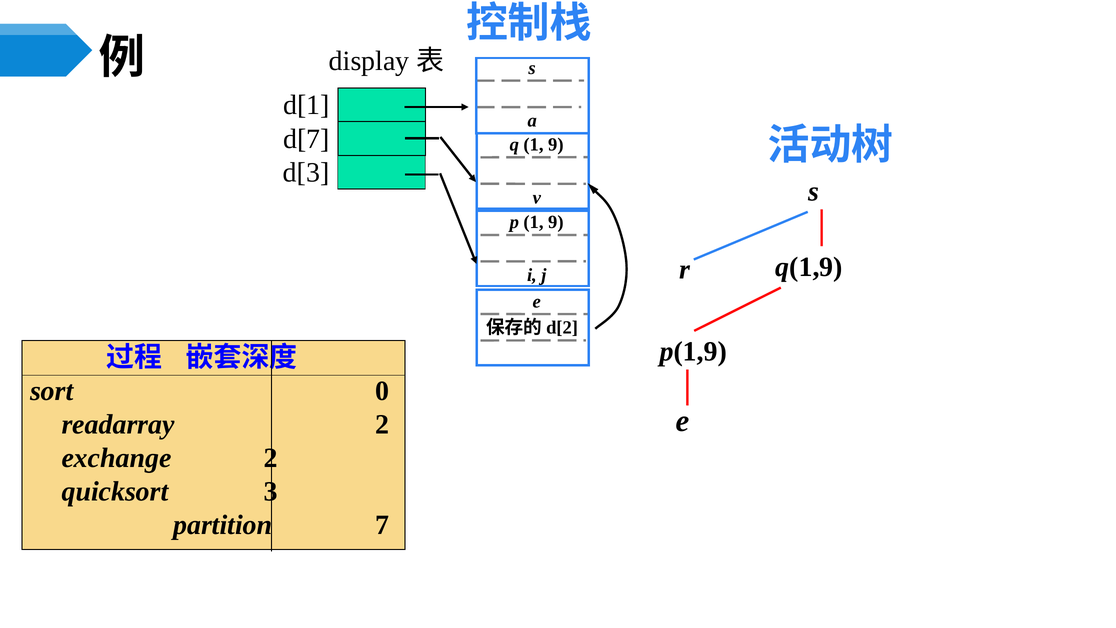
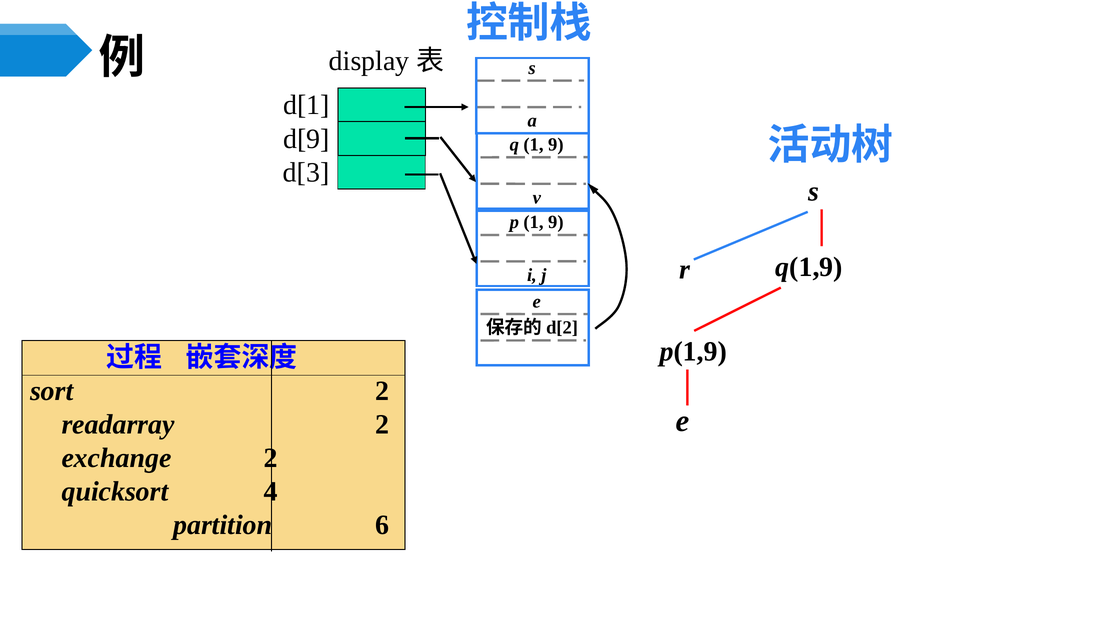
d[7: d[7 -> d[9 (306, 139)
sort 0: 0 -> 2 (382, 391)
3: 3 -> 4 (271, 491)
7: 7 -> 6 (382, 525)
